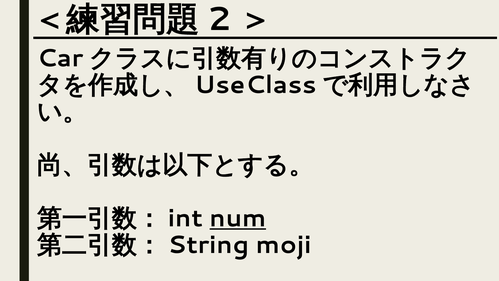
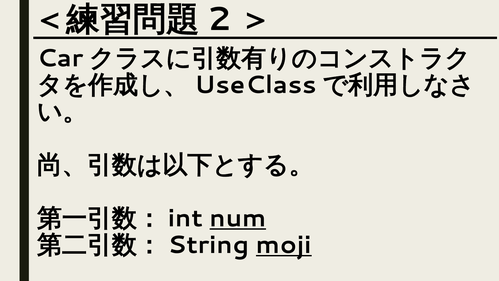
moji underline: none -> present (284, 245)
